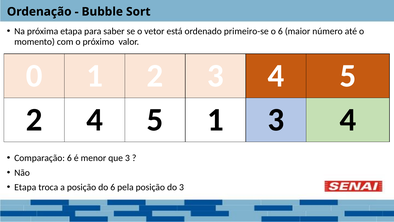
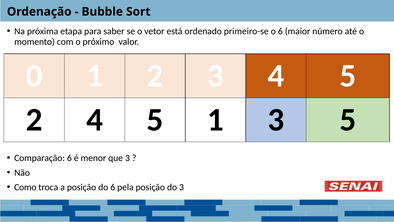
1 3 4: 4 -> 5 (348, 120)
Etapa: Etapa -> Como (25, 187)
